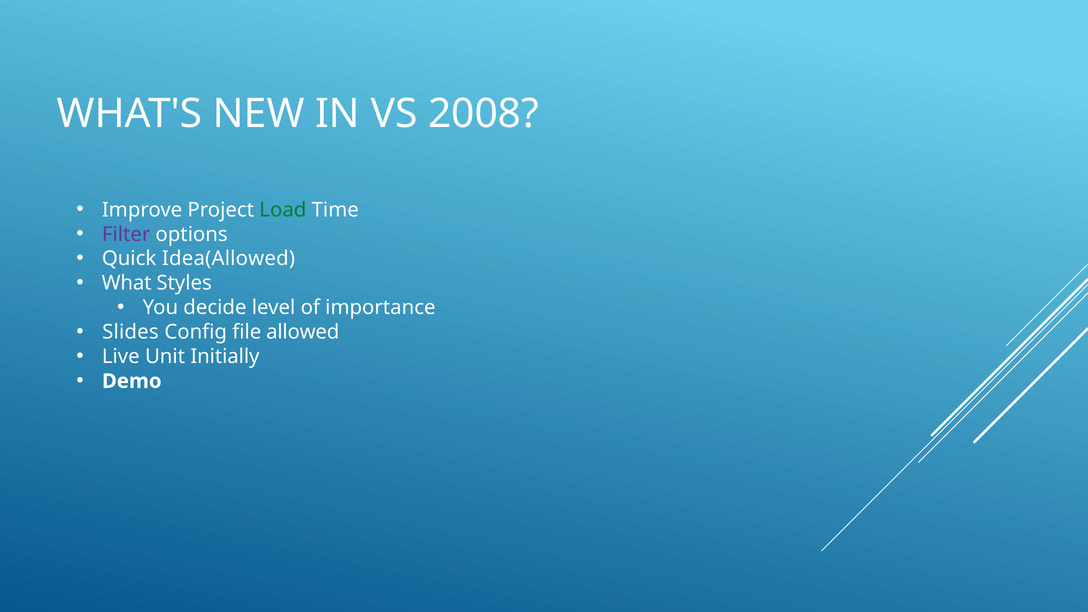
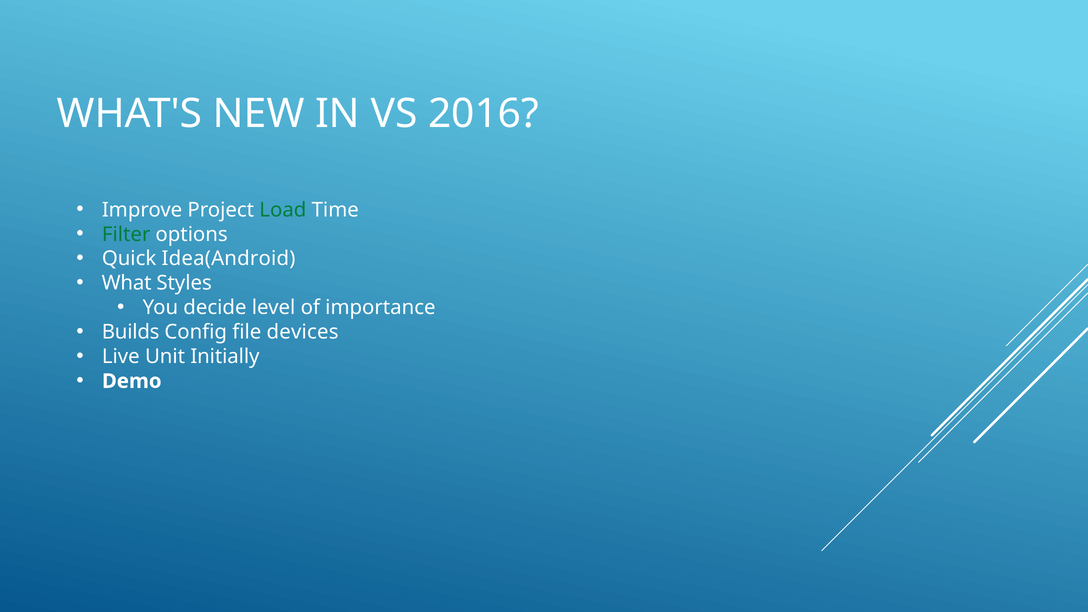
2008: 2008 -> 2016 (484, 114)
Filter colour: purple -> green (126, 234)
Idea(Allowed: Idea(Allowed -> Idea(Android (229, 259)
Slides: Slides -> Builds (131, 332)
allowed: allowed -> devices (303, 332)
